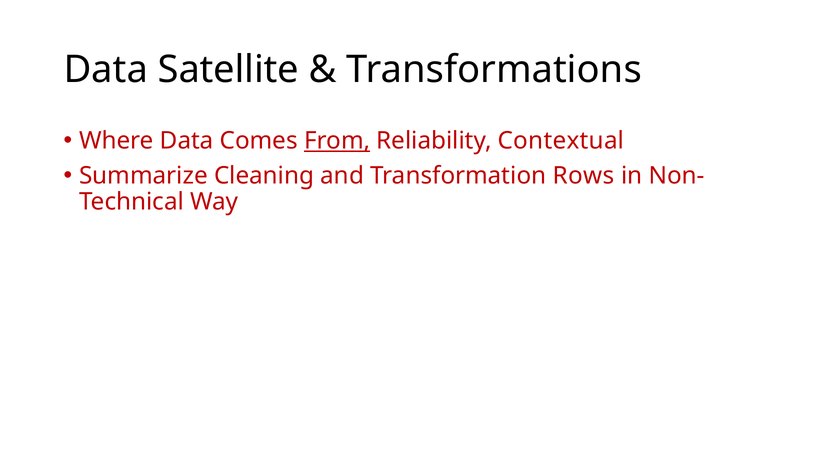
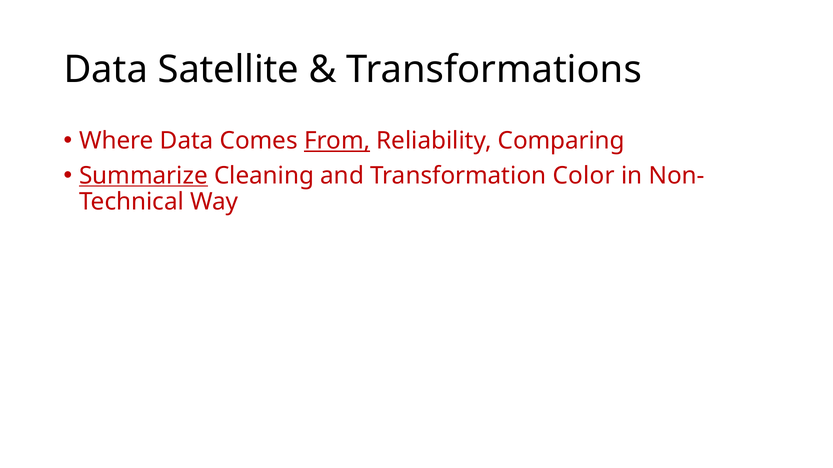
Contextual: Contextual -> Comparing (561, 141)
Summarize underline: none -> present (143, 176)
Rows: Rows -> Color (584, 176)
